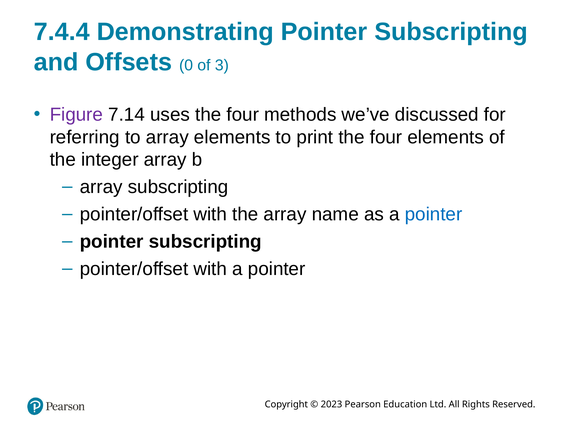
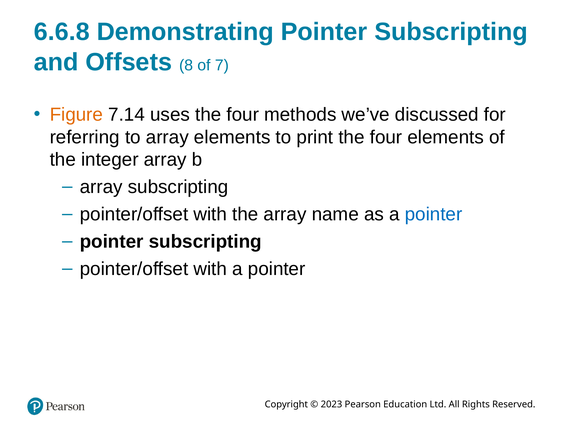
7.4.4: 7.4.4 -> 6.6.8 (62, 32)
0: 0 -> 8 (186, 65)
3: 3 -> 7 (222, 65)
Figure colour: purple -> orange (76, 114)
